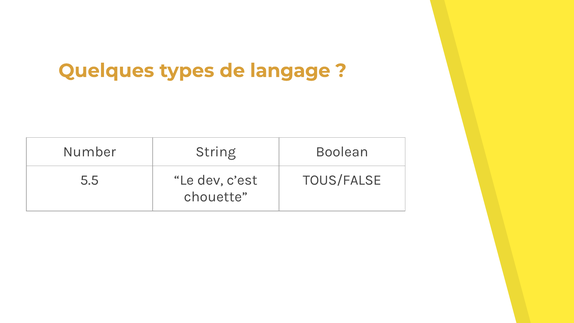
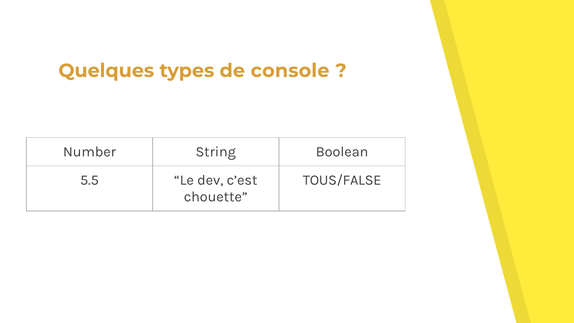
langage: langage -> console (290, 71)
